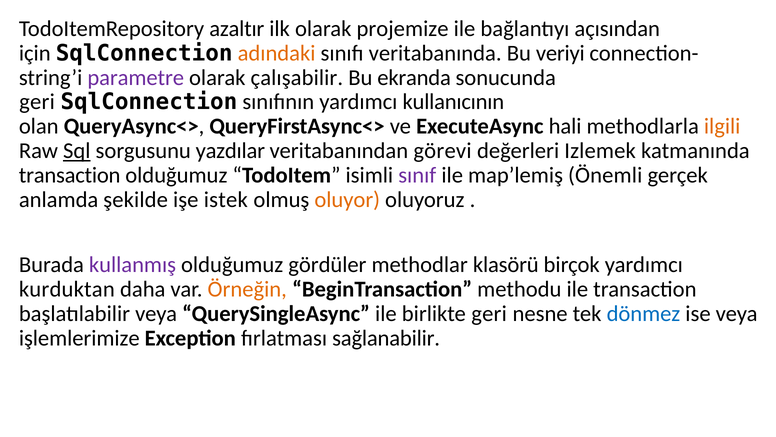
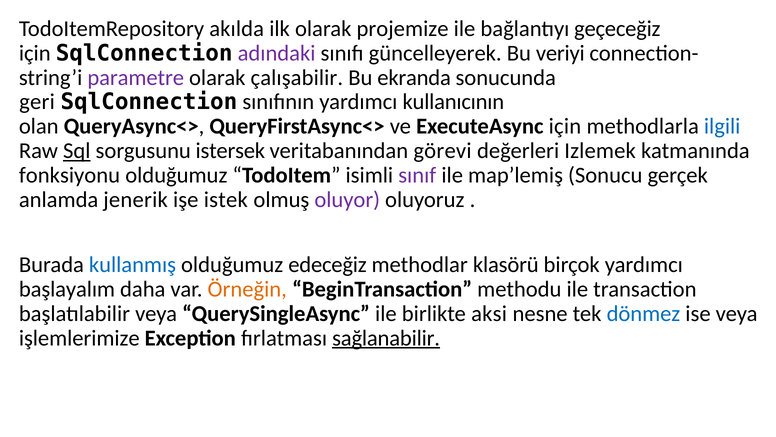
azaltır: azaltır -> akılda (237, 29)
açısından: açısından -> geçeceğiz (617, 29)
adındaki colour: orange -> purple (277, 53)
veritabanında: veritabanında -> güncelleyerek (435, 53)
ExecuteAsync hali: hali -> için (565, 126)
ilgili colour: orange -> blue (722, 126)
yazdılar: yazdılar -> istersek (230, 151)
transaction: transaction -> fonksiyonu (70, 175)
Önemli: Önemli -> Sonucu (605, 175)
şekilde: şekilde -> jenerik (136, 199)
oluyor colour: orange -> purple (347, 199)
kullanmış colour: purple -> blue (132, 264)
gördüler: gördüler -> edeceğiz (328, 264)
kurduktan: kurduktan -> başlayalım (67, 289)
birlikte geri: geri -> aksi (489, 313)
sağlanabilir underline: none -> present (386, 338)
